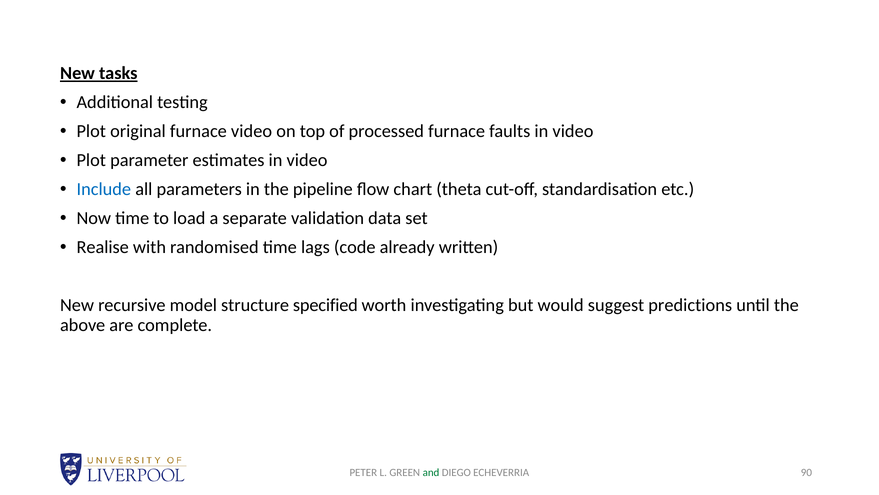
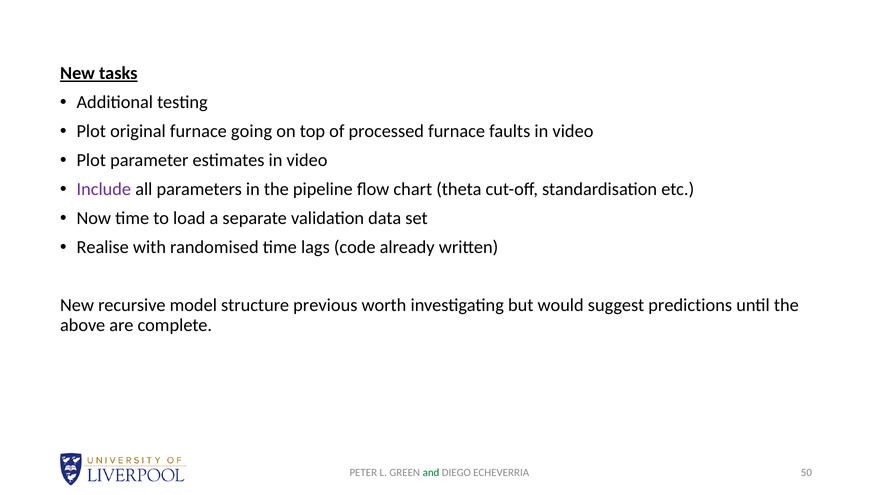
furnace video: video -> going (252, 131)
Include colour: blue -> purple (104, 189)
specified: specified -> previous (325, 305)
90: 90 -> 50 (806, 472)
